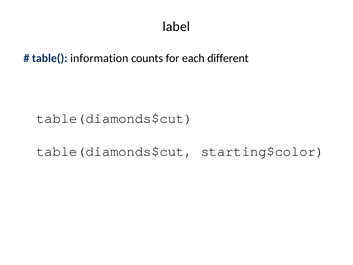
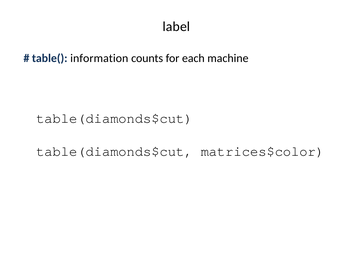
different: different -> machine (228, 58)
starting$color: starting$color -> matrices$color (262, 151)
